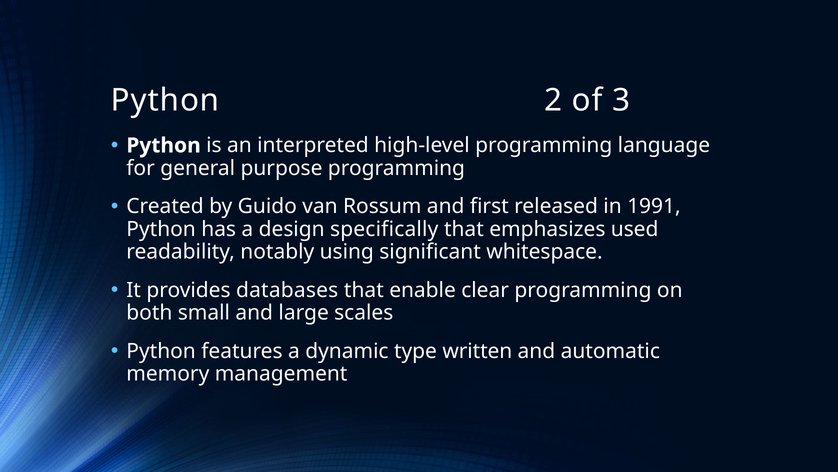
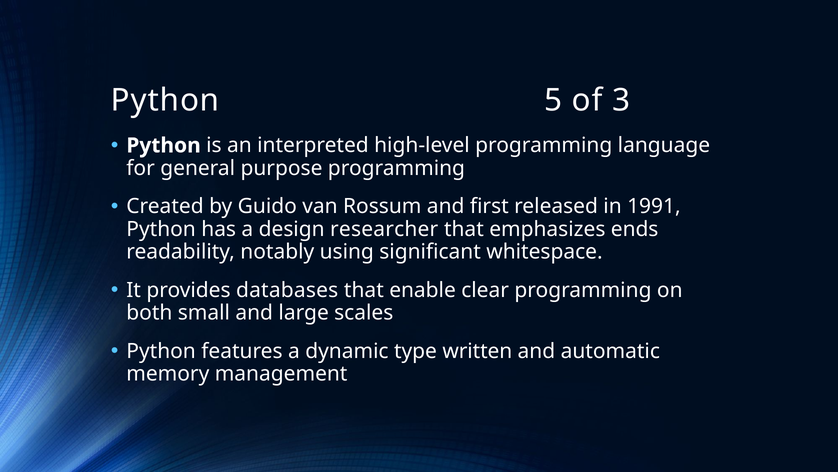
2: 2 -> 5 (553, 100)
specifically: specifically -> researcher (384, 229)
used: used -> ends (635, 229)
